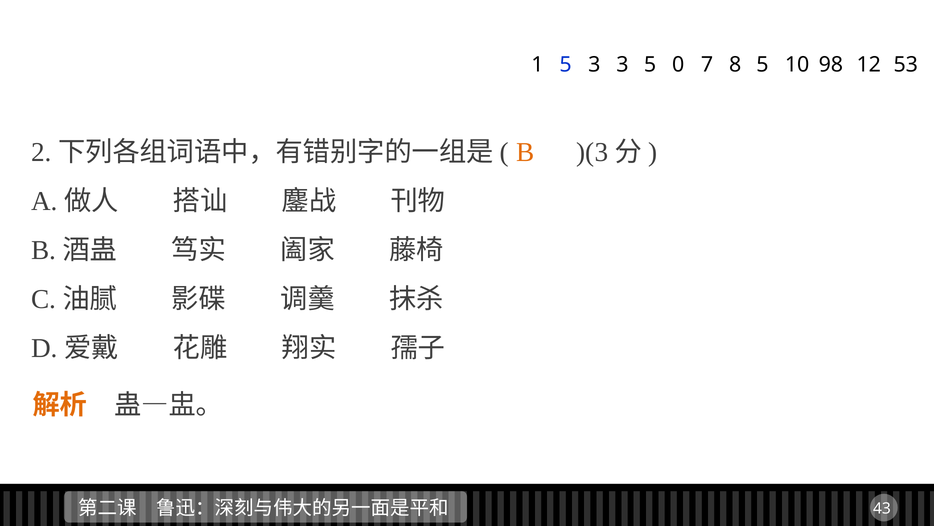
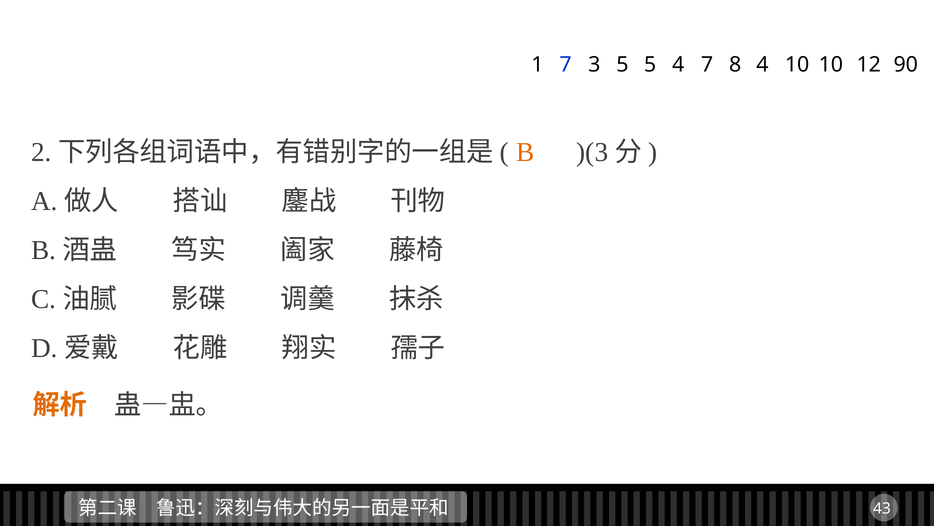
1 5: 5 -> 7 (566, 65)
3 3: 3 -> 5 (622, 65)
5 0: 0 -> 4 (678, 65)
8 5: 5 -> 4 (762, 65)
10 98: 98 -> 10 (831, 65)
53: 53 -> 90 (906, 65)
